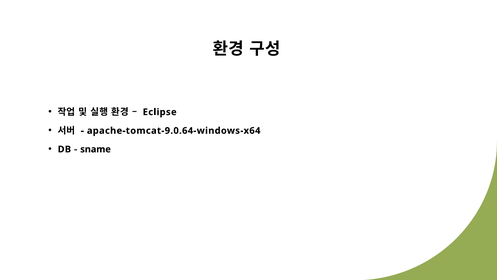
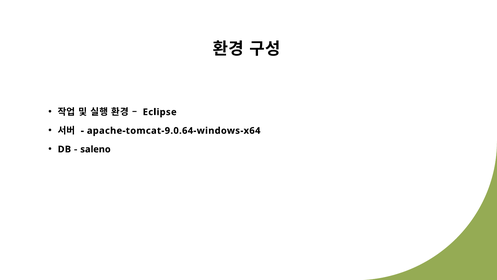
sname: sname -> saleno (95, 149)
